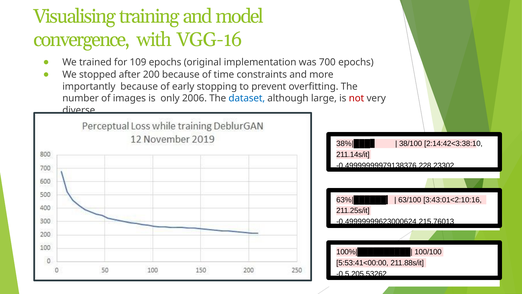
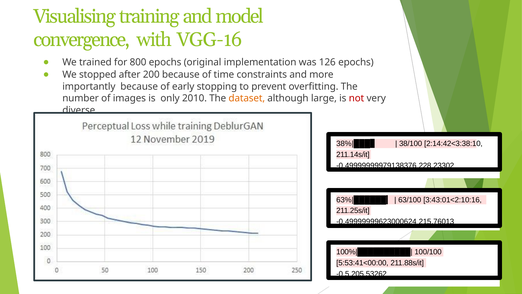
109: 109 -> 800 (138, 62)
700: 700 -> 126 (327, 62)
2006: 2006 -> 2010 (195, 98)
dataset colour: blue -> orange (247, 98)
